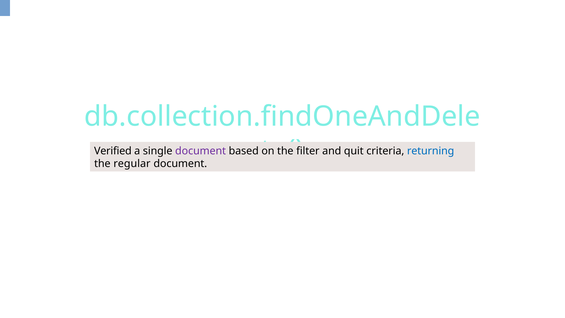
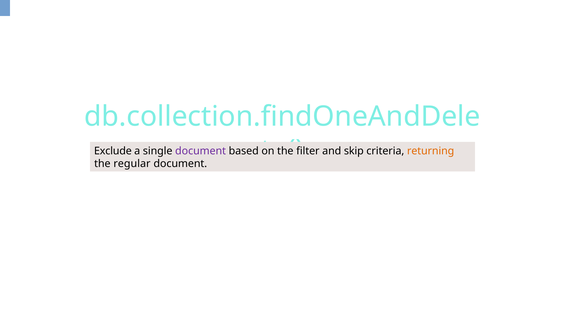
Verified: Verified -> Exclude (113, 151)
quit: quit -> skip (354, 151)
returning colour: blue -> orange (431, 151)
